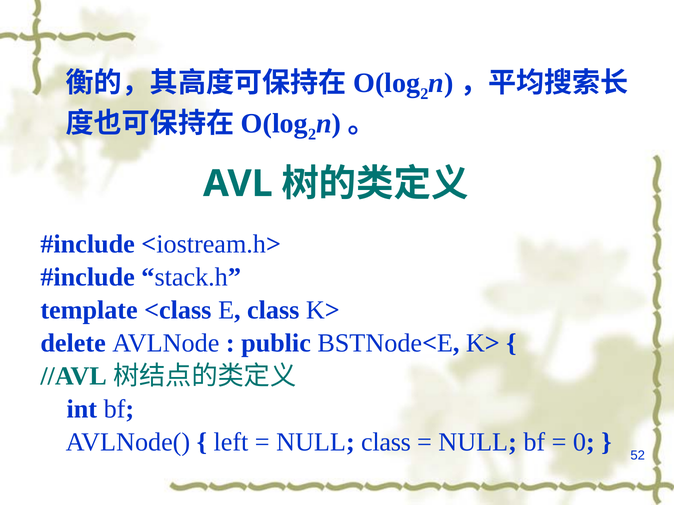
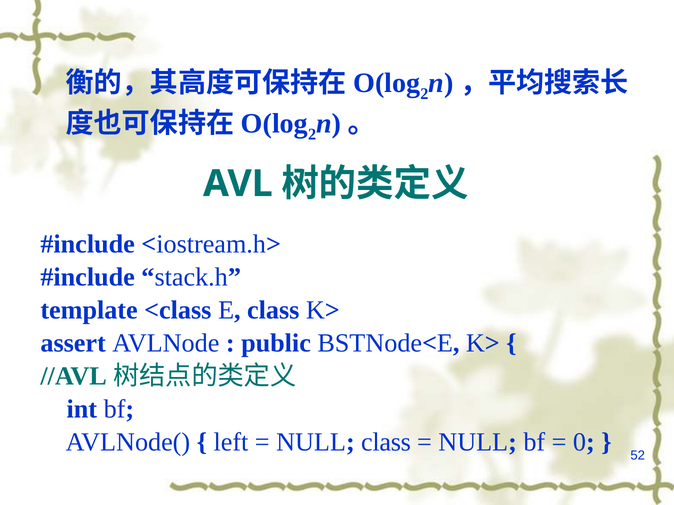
delete: delete -> assert (73, 343)
